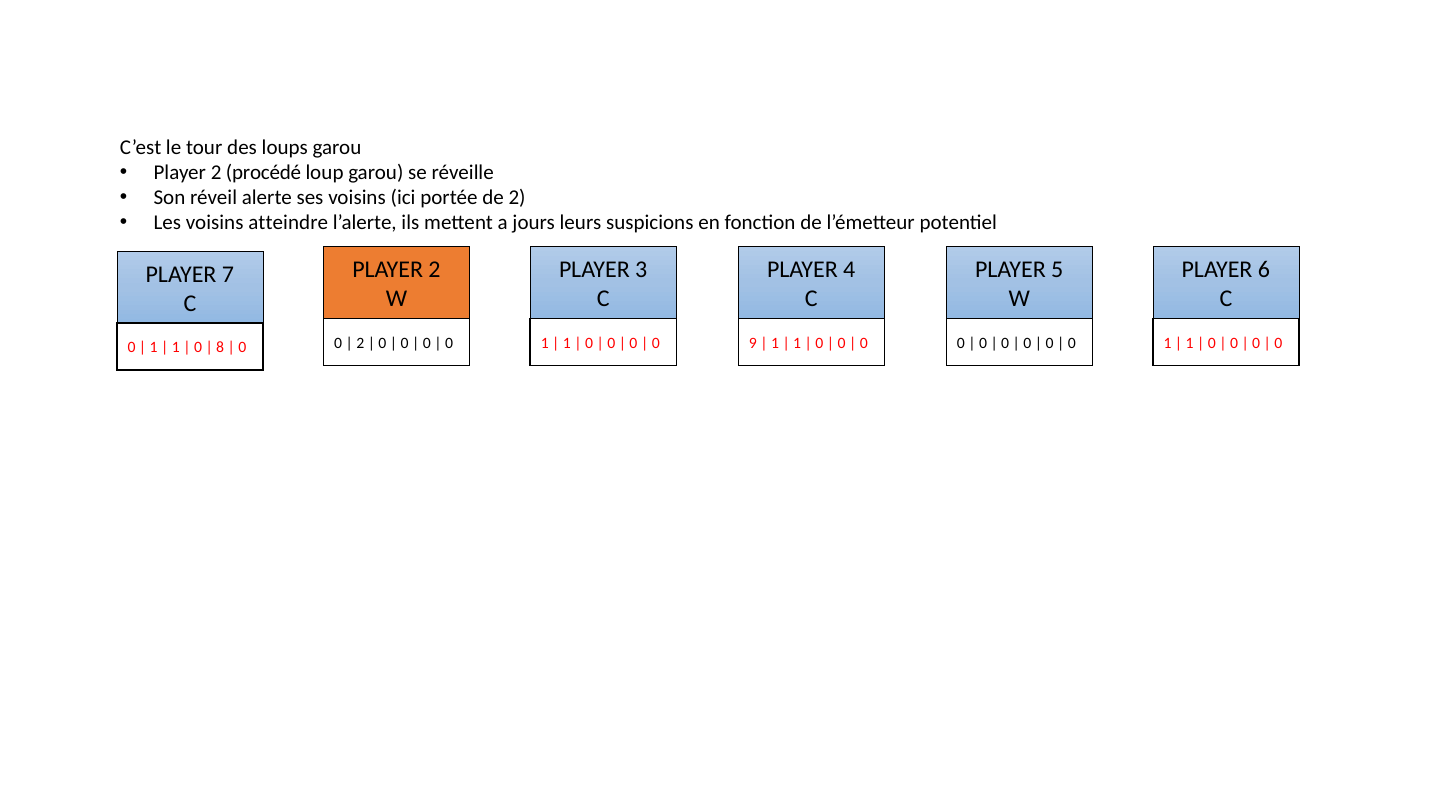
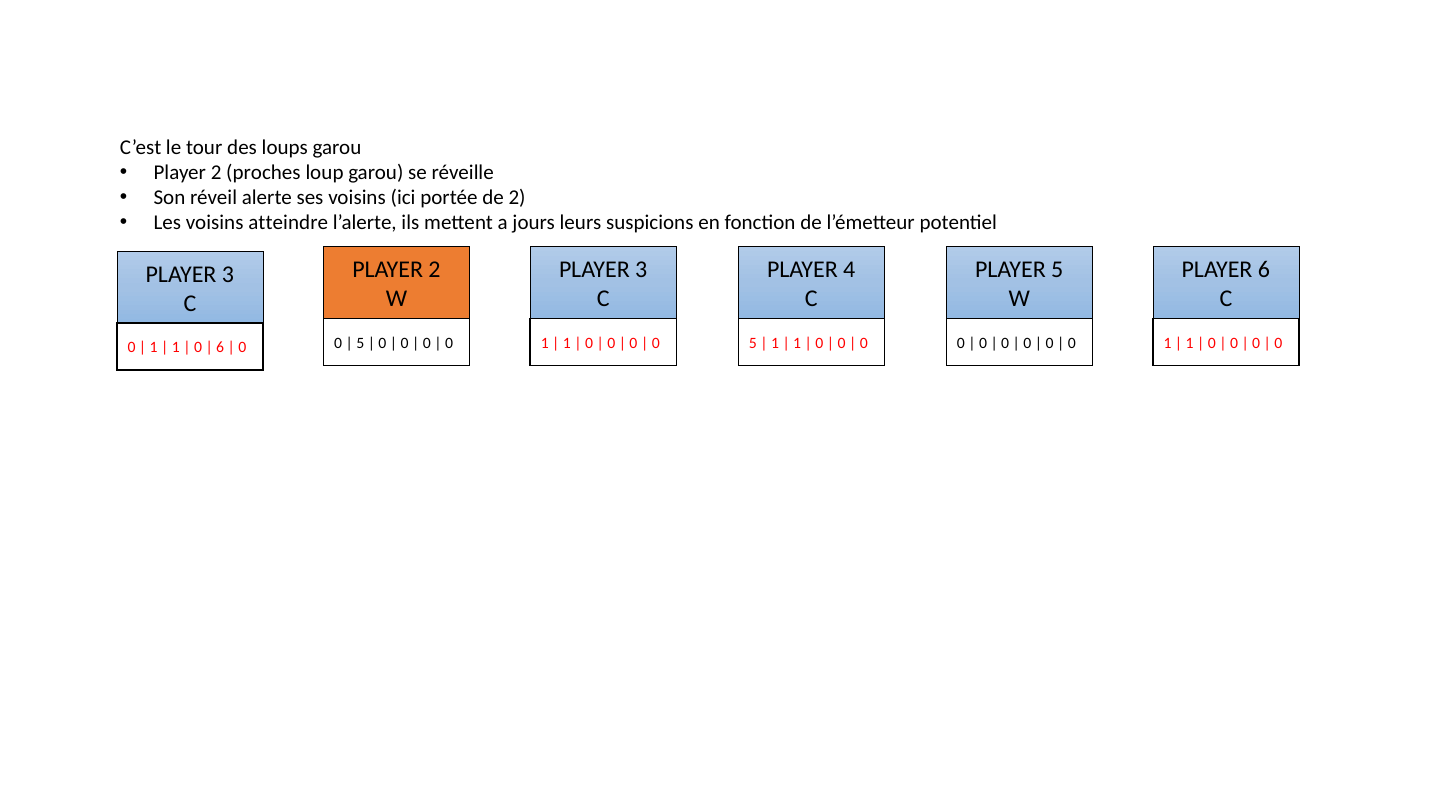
procédé: procédé -> proches (263, 172)
7: 7 -> 3 (228, 274)
8: 8 -> 6 (220, 347)
2: 2 -> 5 (360, 343)
0 9: 9 -> 5 (753, 343)
